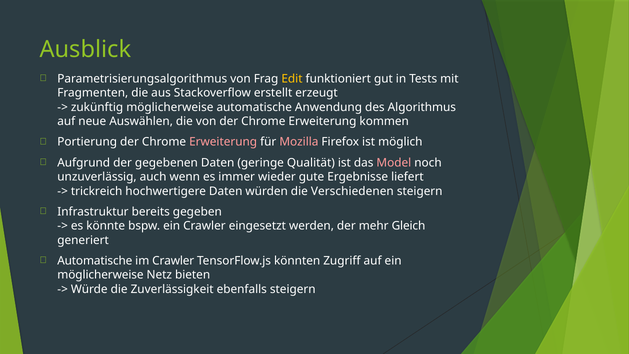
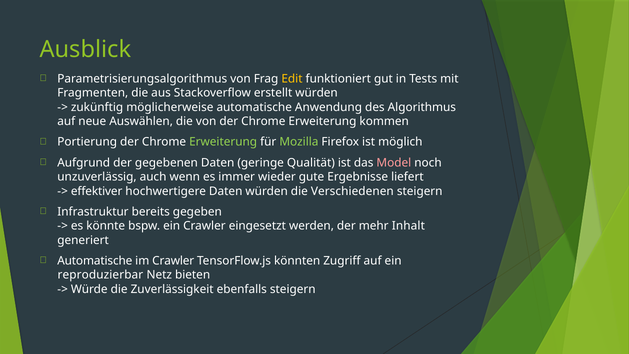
erstellt erzeugt: erzeugt -> würden (317, 93)
Erweiterung colour: pink -> light green (223, 142)
Mozilla colour: pink -> light green (299, 142)
trickreich: trickreich -> effektiver (97, 191)
Gleich: Gleich -> Inhalt (408, 226)
möglicherweise: möglicherweise -> reproduzierbar (100, 275)
